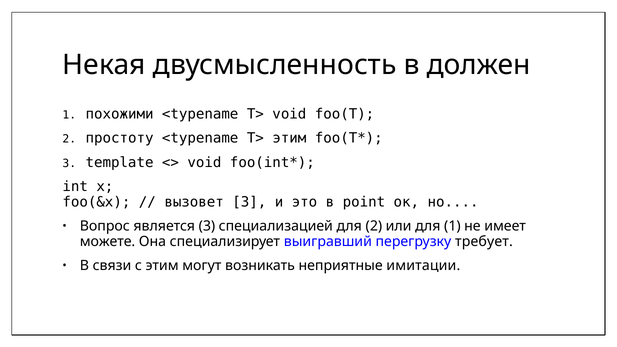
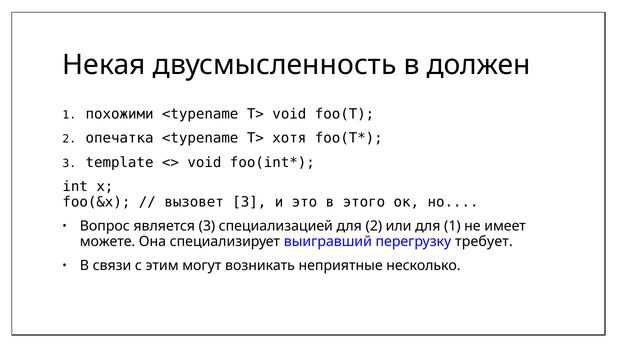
простоту: простоту -> опечатка (120, 138)
T> этим: этим -> хотя (289, 138)
point: point -> этого (364, 202)
имитации: имитации -> несколько (423, 266)
